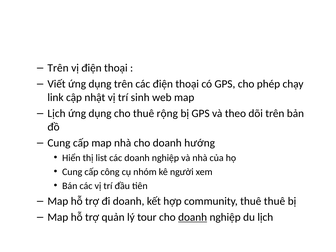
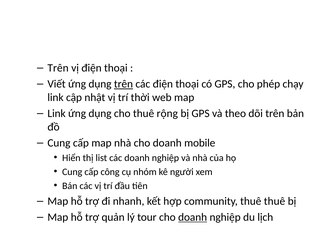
trên underline: none -> present (123, 84)
sinh: sinh -> thời (140, 97)
Lịch: Lịch -> Link (57, 114)
hướng: hướng -> mobile (200, 143)
đi doanh: doanh -> nhanh (129, 201)
